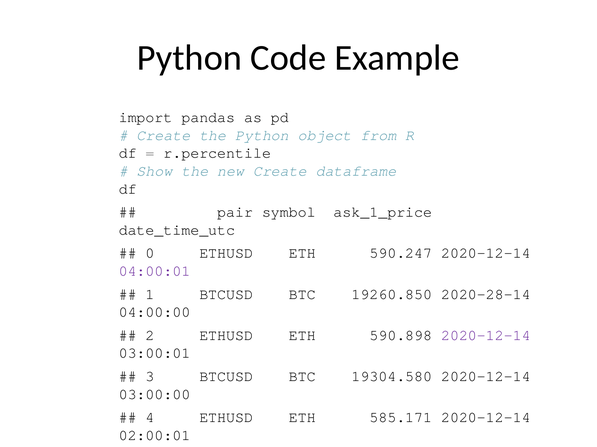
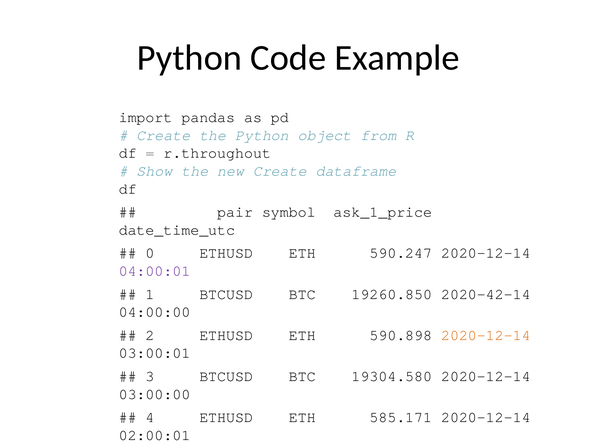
r.percentile: r.percentile -> r.throughout (217, 153)
2020-28-14: 2020-28-14 -> 2020-42-14 (486, 295)
2020-12-14 colour: purple -> orange (486, 336)
